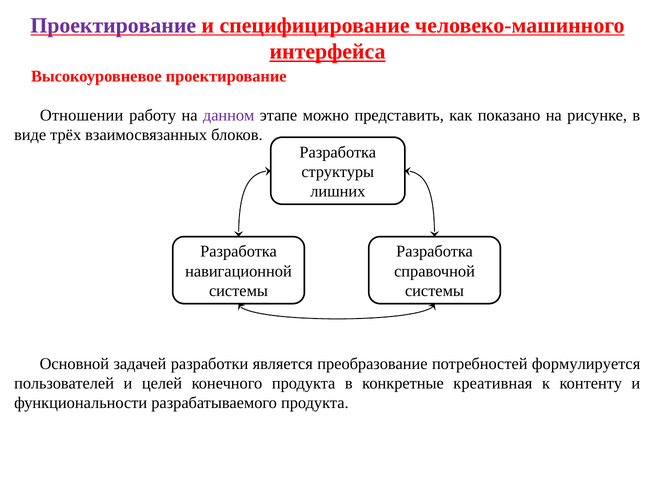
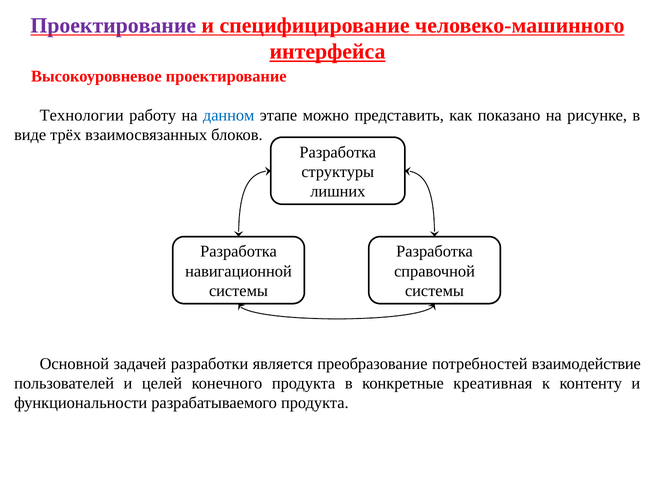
Отношении: Отношении -> Технологии (82, 115)
данном colour: purple -> blue (229, 115)
формулируется: формулируется -> взаимодействие (586, 364)
